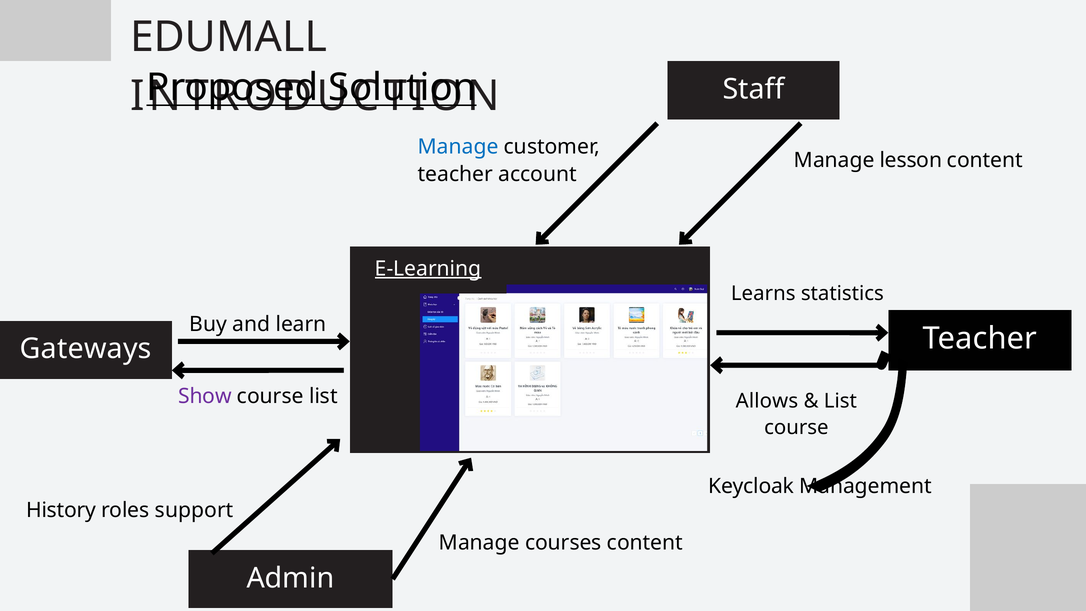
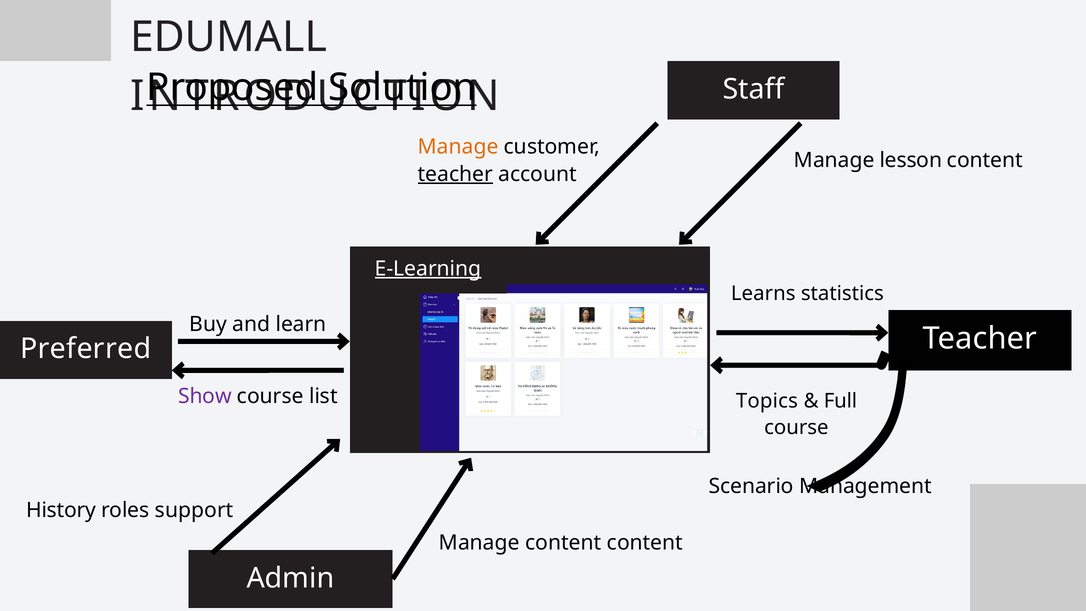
Manage colour: blue -> orange (458, 147)
teacher underline: none -> present (455, 174)
Gateways: Gateways -> Preferred (86, 349)
Allows: Allows -> Topics (767, 401)
List: List -> Full (840, 401)
Keycloak: Keycloak -> Scenario (751, 486)
courses: courses -> content (563, 543)
